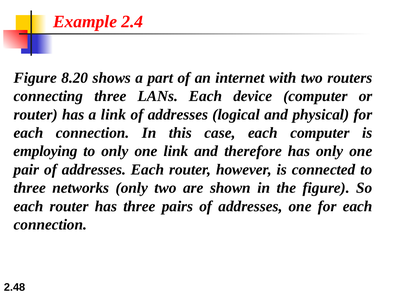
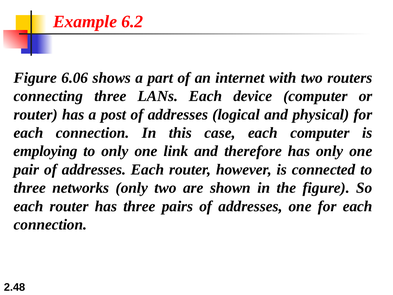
2.4: 2.4 -> 6.2 (132, 21)
8.20: 8.20 -> 6.06 (75, 78)
a link: link -> post (114, 114)
